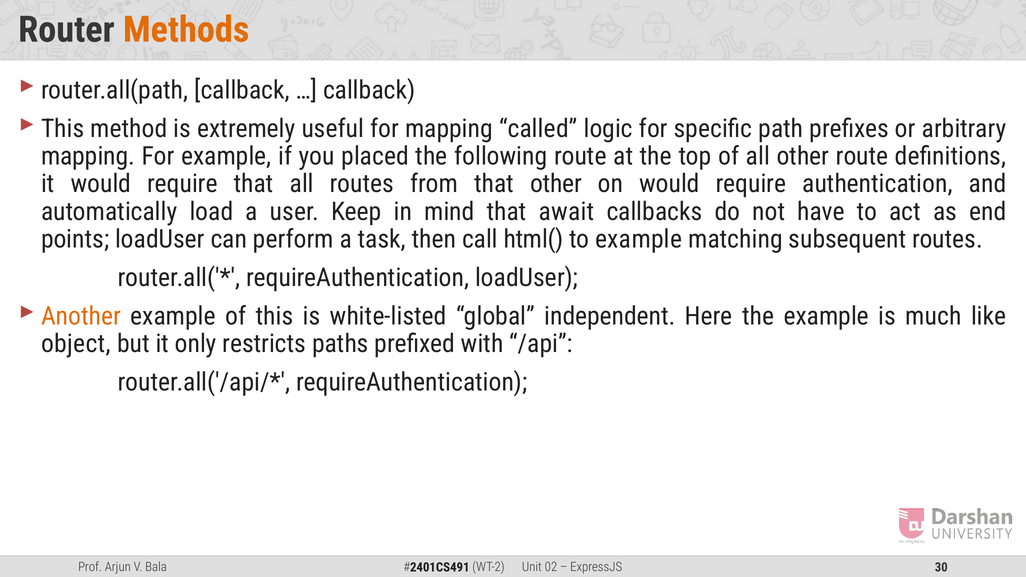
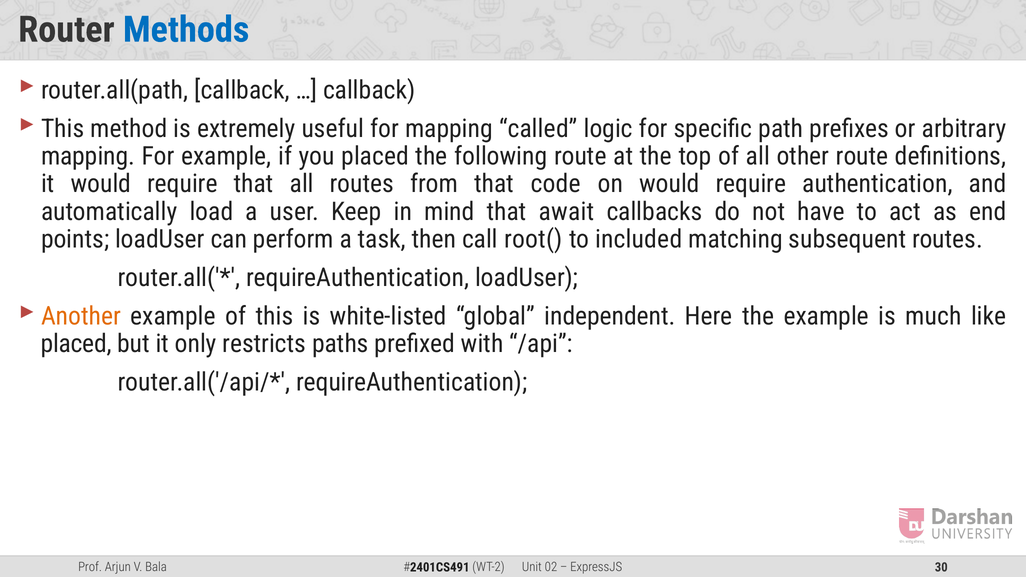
Methods colour: orange -> blue (186, 30)
that other: other -> code (556, 184)
html(: html( -> root( (533, 239)
to example: example -> included (639, 239)
object: object -> placed (76, 344)
